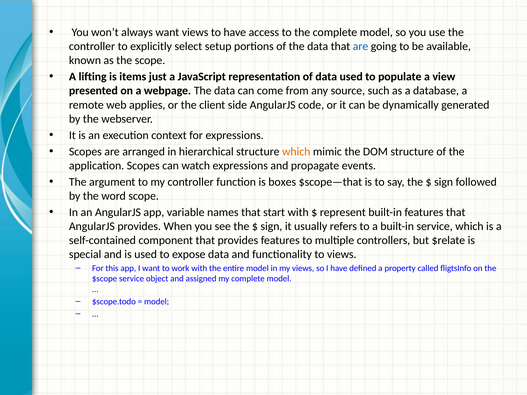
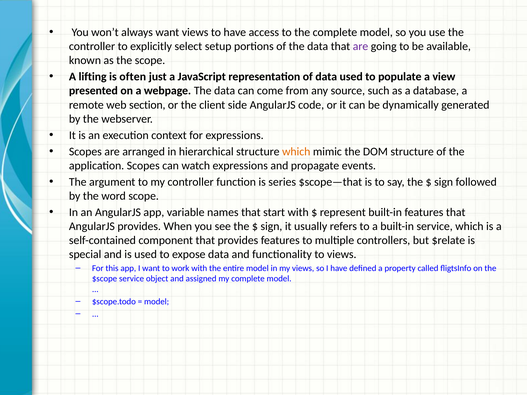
are colour: blue -> purple (360, 46)
items: items -> often (133, 77)
applies: applies -> section (147, 105)
boxes: boxes -> series (282, 182)
